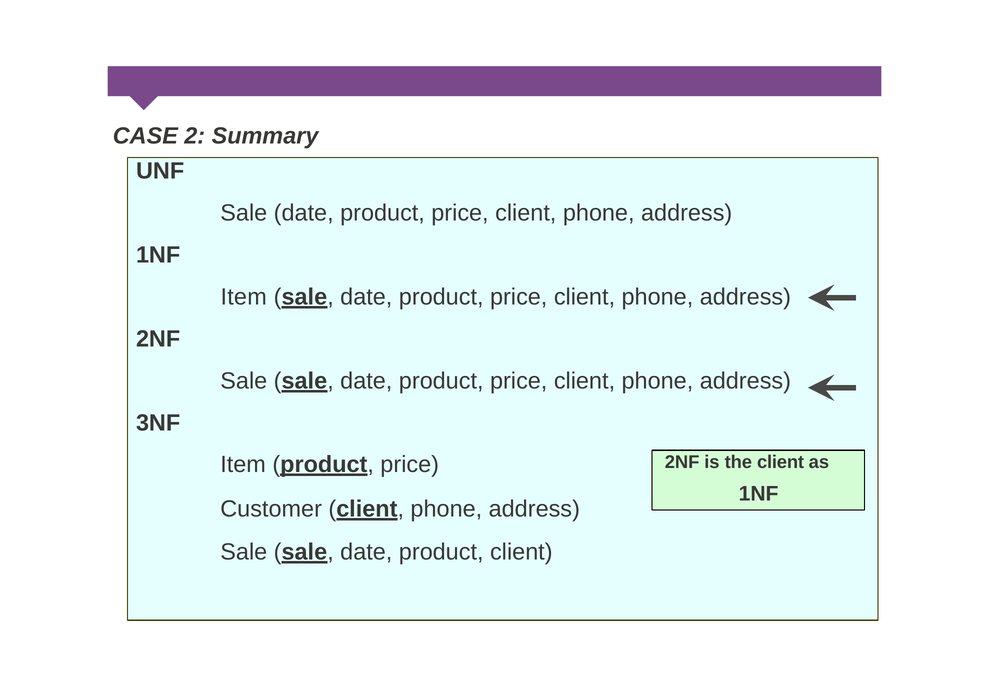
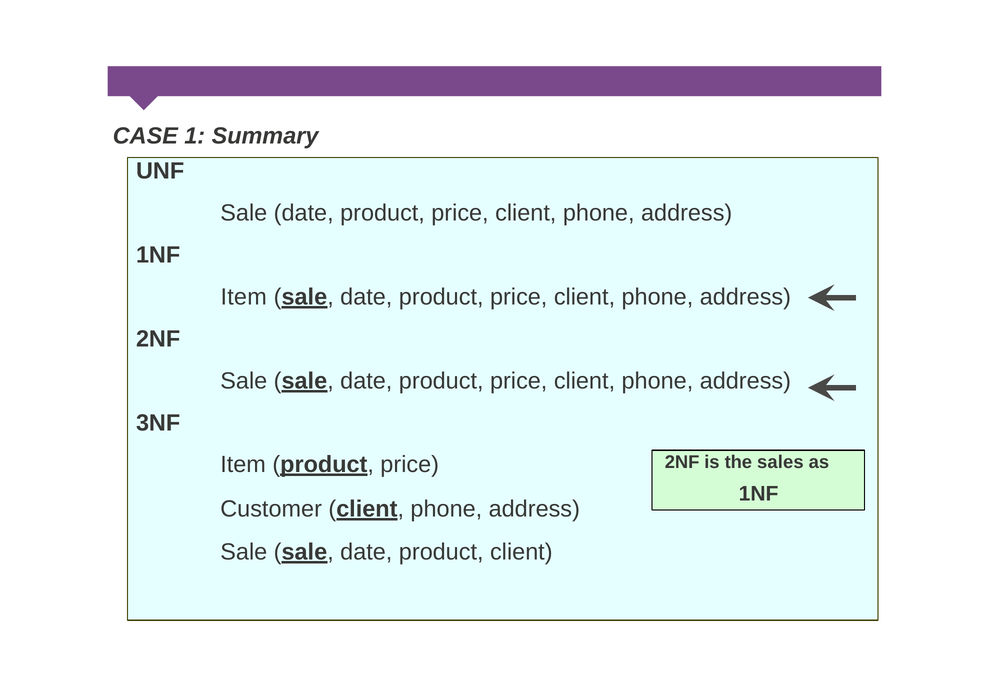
2: 2 -> 1 (195, 136)
the client: client -> sales (780, 462)
